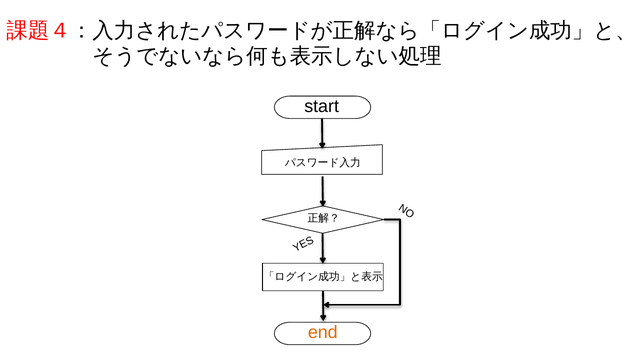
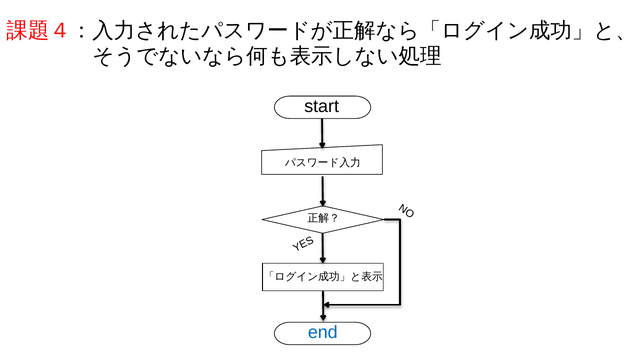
end colour: orange -> blue (323, 333)
